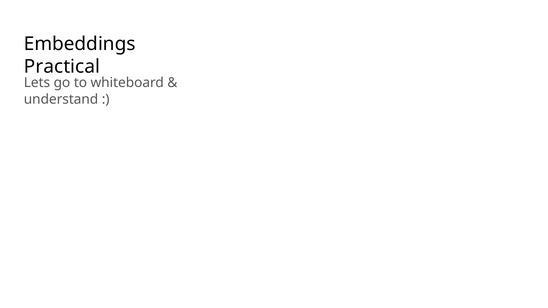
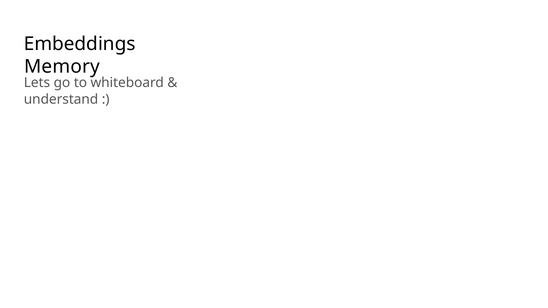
Practical: Practical -> Memory (62, 67)
